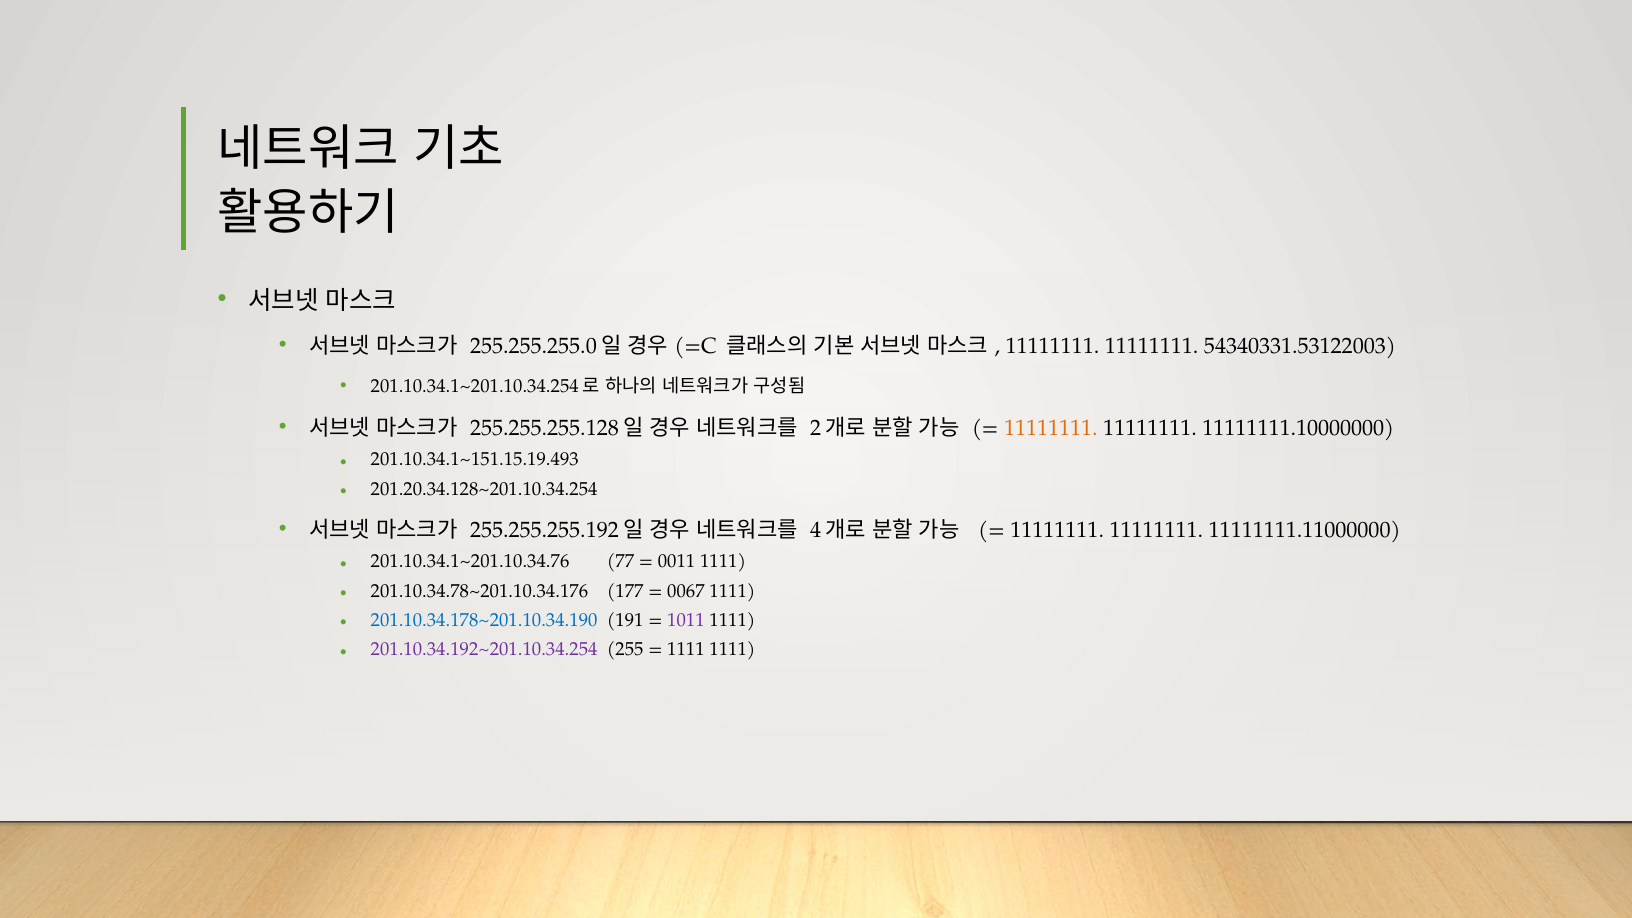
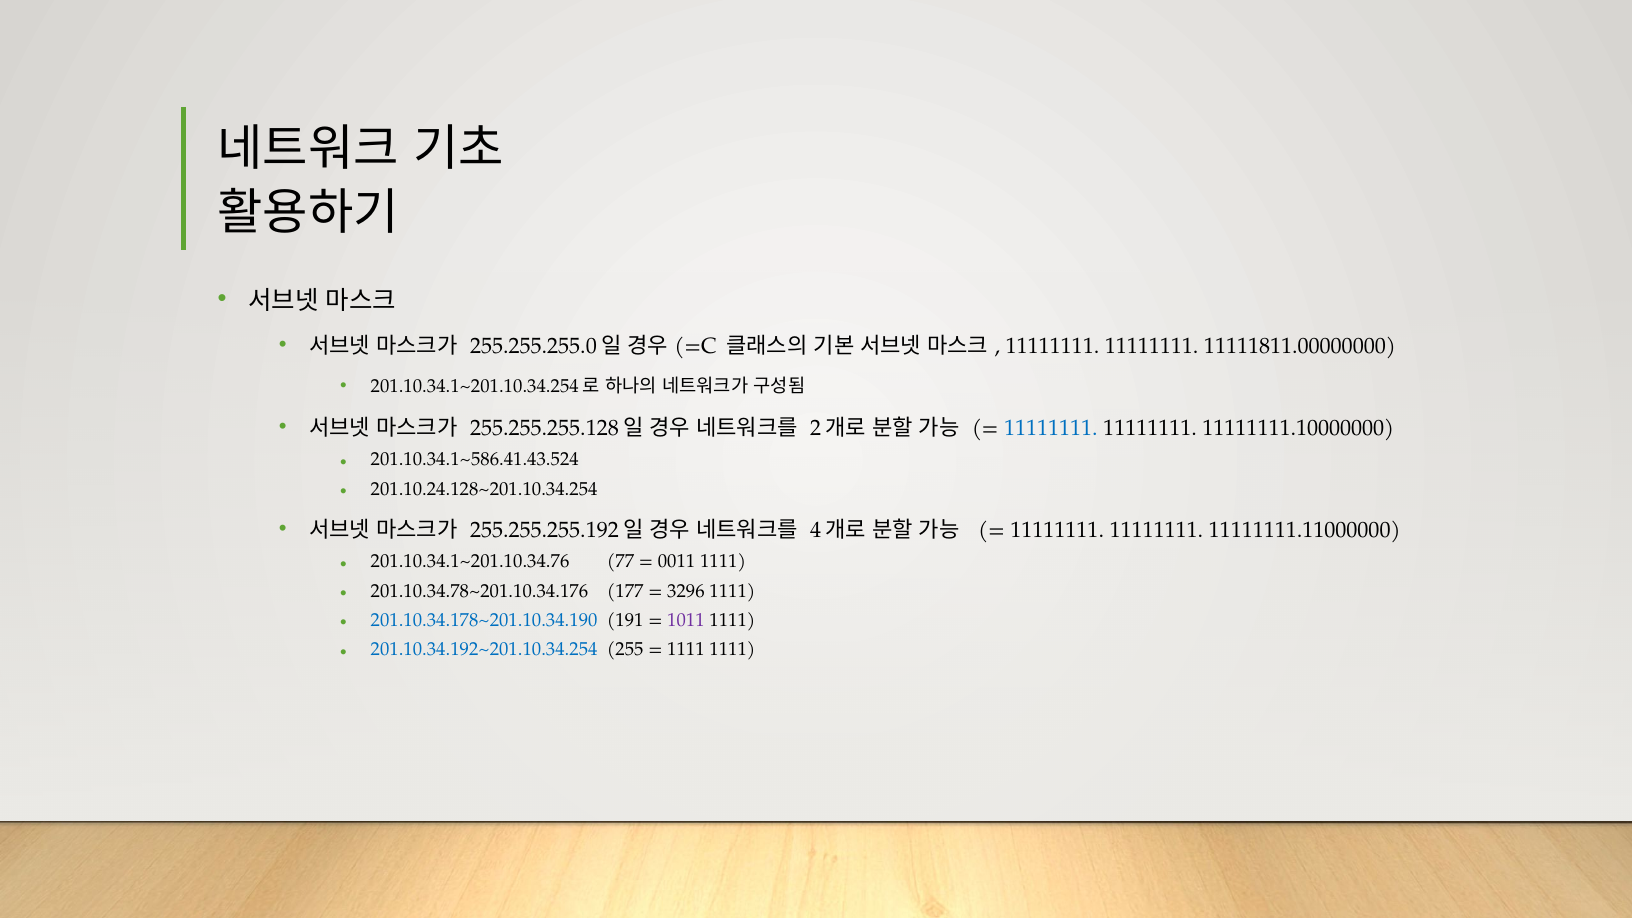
54340331.53122003: 54340331.53122003 -> 11111811.00000000 (1300, 346)
11111111 colour: orange -> blue (1051, 428)
201.10.34.1~151.15.19.493: 201.10.34.1~151.15.19.493 -> 201.10.34.1~586.41.43.524 (475, 460)
201.20.34.128~201.10.34.254: 201.20.34.128~201.10.34.254 -> 201.10.24.128~201.10.34.254 (484, 489)
0067: 0067 -> 3296 (686, 591)
201.10.34.192~201.10.34.254 colour: purple -> blue (484, 650)
